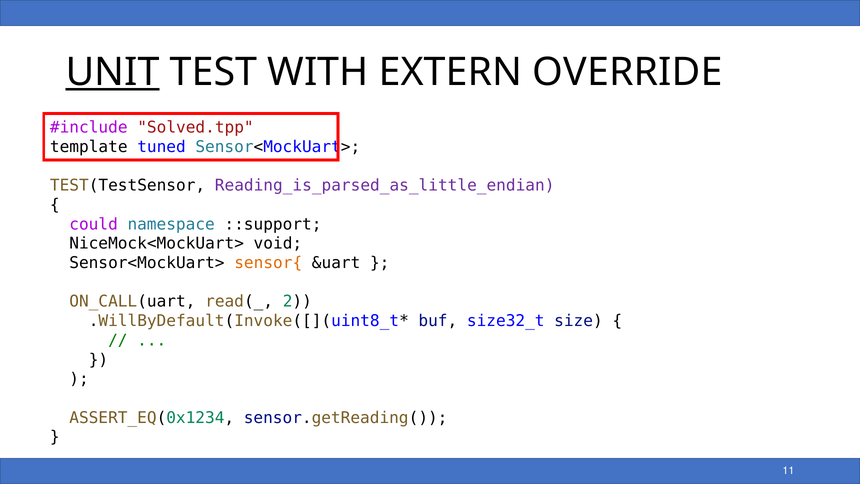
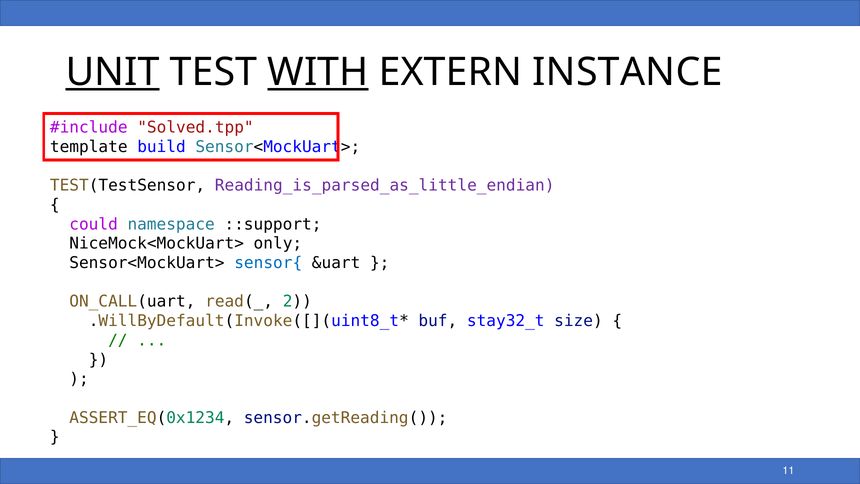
WITH underline: none -> present (318, 72)
OVERRIDE: OVERRIDE -> INSTANCE (628, 72)
tuned: tuned -> build (162, 147)
void: void -> only (278, 243)
sensor{ colour: orange -> blue (268, 263)
size32_t: size32_t -> stay32_t (506, 321)
